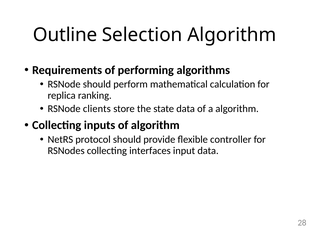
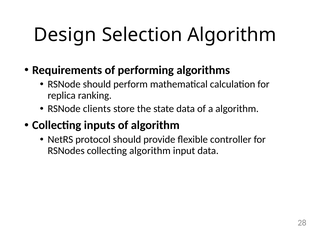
Outline: Outline -> Design (65, 35)
collecting interfaces: interfaces -> algorithm (150, 150)
